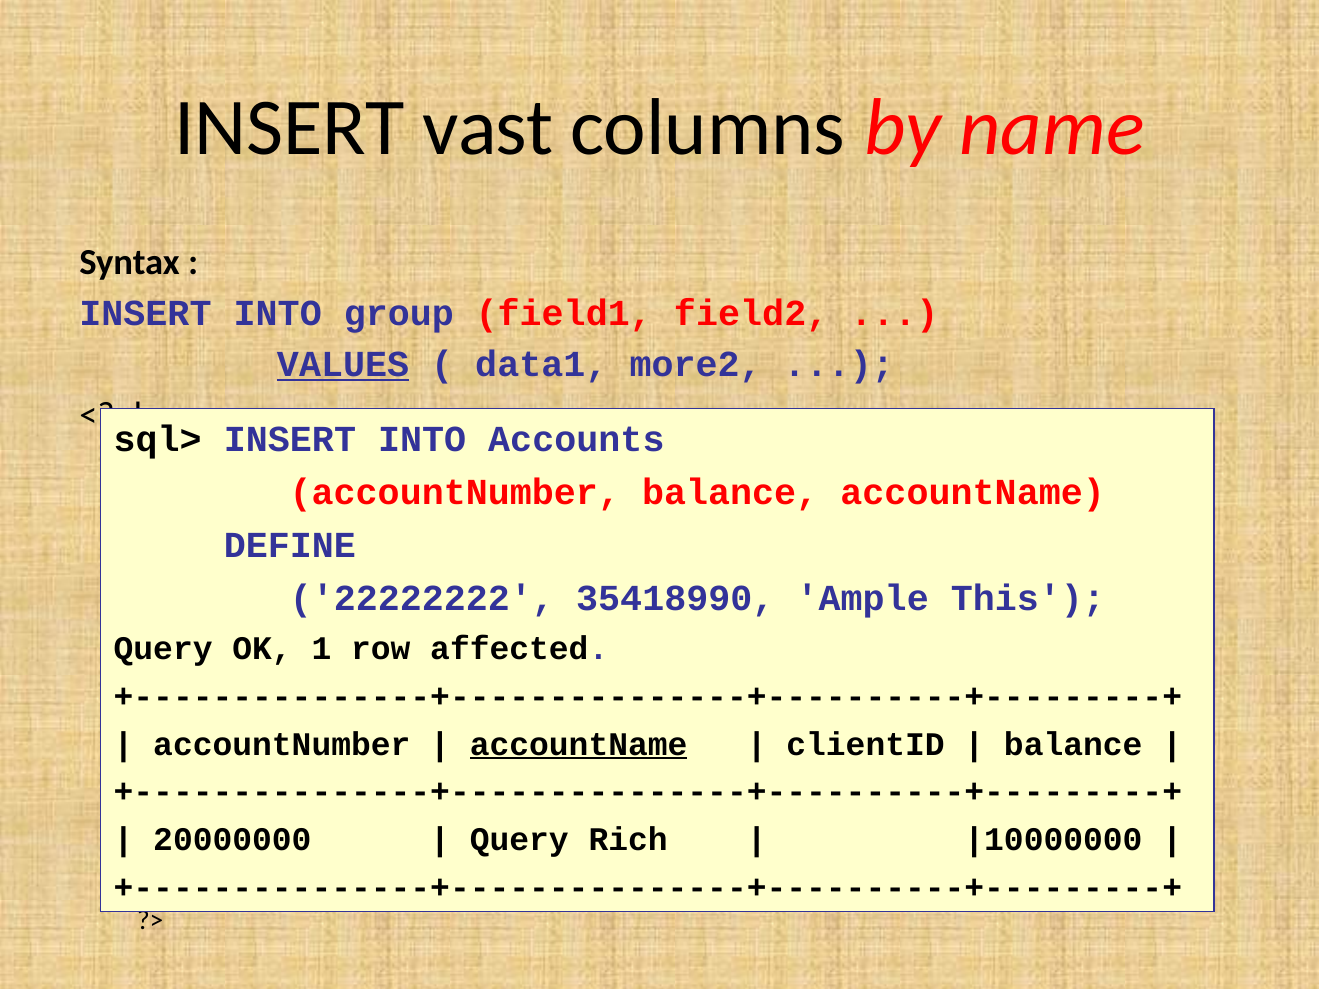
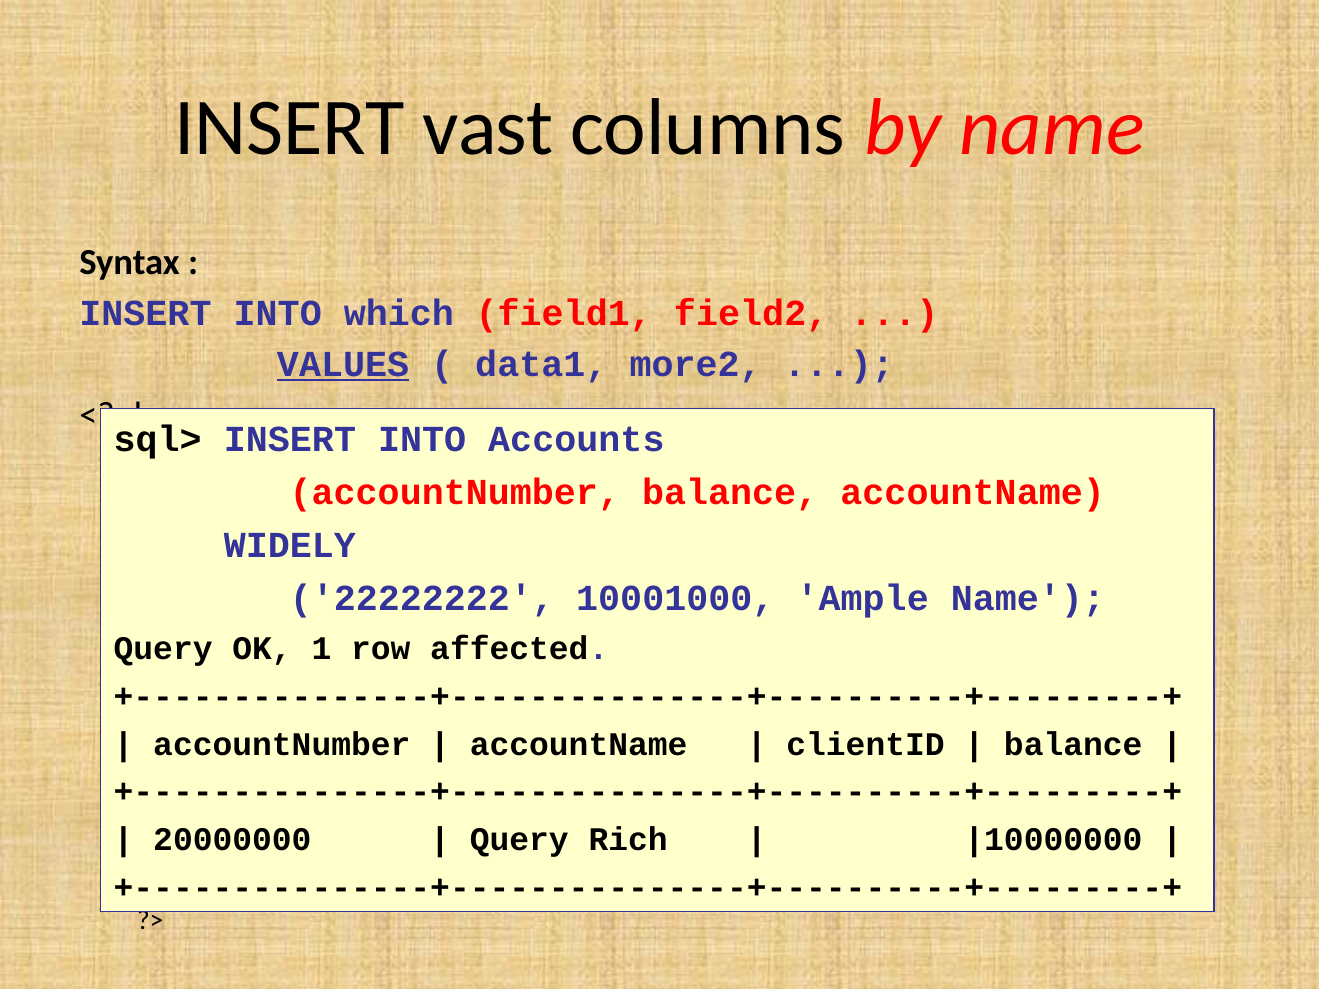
group: group -> which (399, 313)
DEFINE: DEFINE -> WIDELY (290, 546)
35418990: 35418990 -> 10001000 (675, 599)
Ample This: This -> Name (1028, 599)
accountName underline: present -> none (579, 744)
